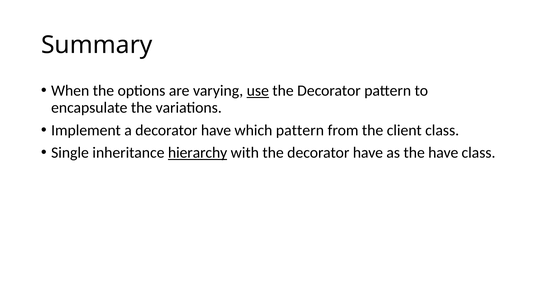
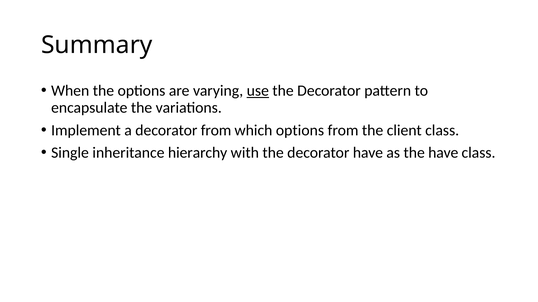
a decorator have: have -> from (216, 130)
which pattern: pattern -> options (300, 130)
hierarchy underline: present -> none (198, 153)
